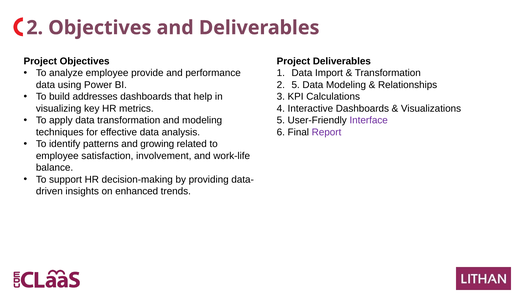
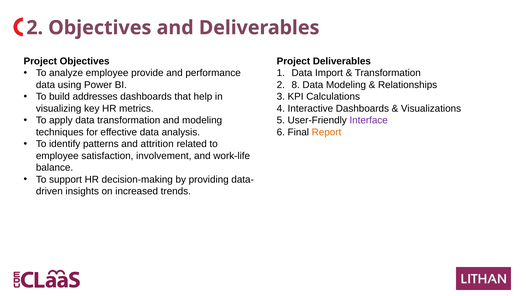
2 5: 5 -> 8 (296, 85)
Report colour: purple -> orange (327, 132)
growing: growing -> attrition (157, 144)
enhanced: enhanced -> increased (137, 191)
